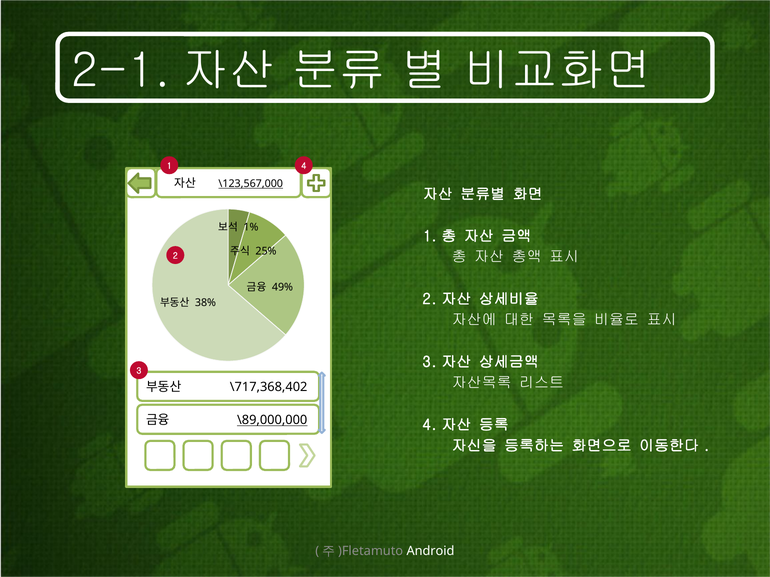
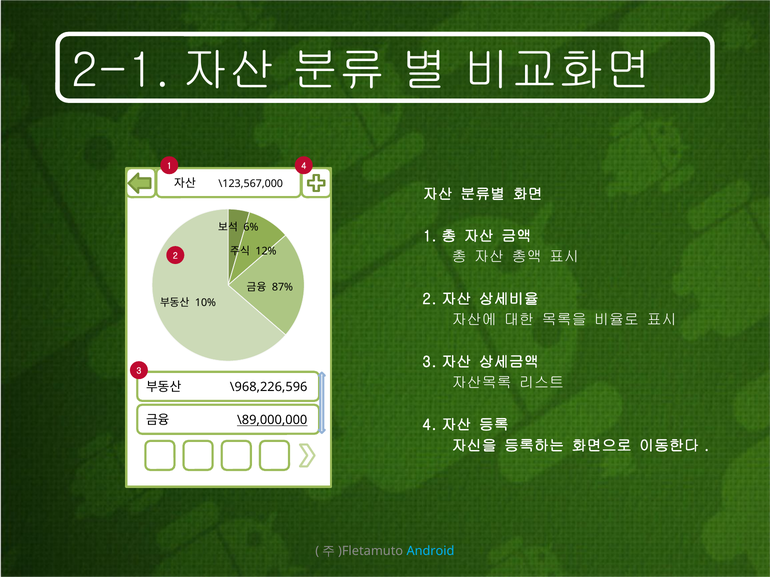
\123,567,000 underline: present -> none (251, 184)
1%: 1% -> 6% (251, 227)
25%: 25% -> 12% (266, 252)
49%: 49% -> 87% (282, 288)
38%: 38% -> 10% (205, 303)
\717,368,402: \717,368,402 -> \968,226,596 (269, 388)
Android colour: white -> light blue (430, 552)
